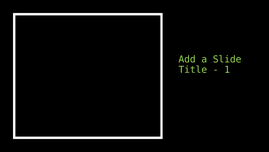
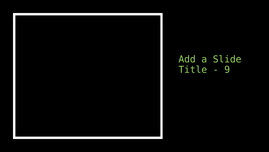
1: 1 -> 9 (227, 69)
